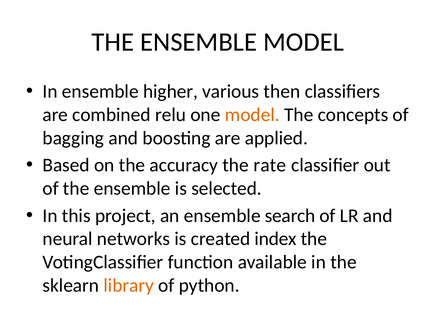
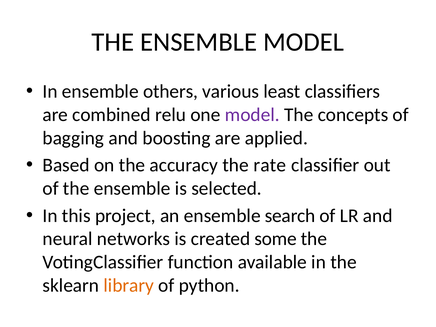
higher: higher -> others (171, 91)
then: then -> least (282, 91)
model colour: orange -> purple (252, 115)
index: index -> some (276, 239)
